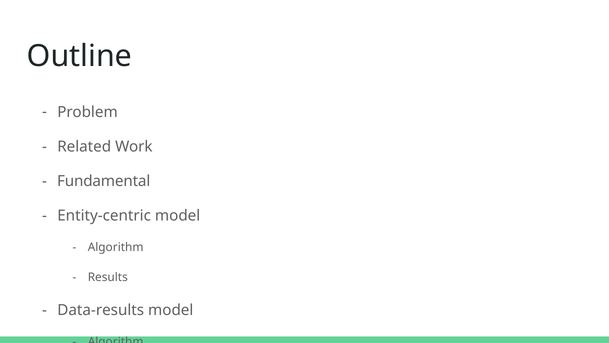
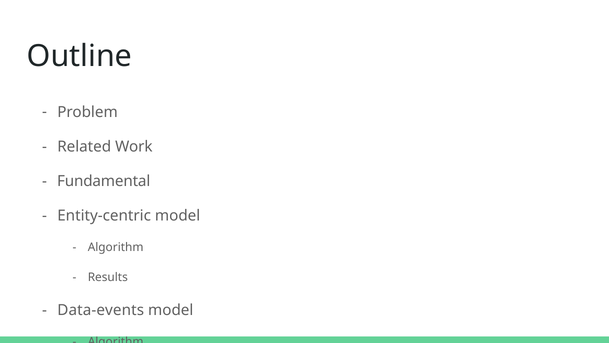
Data-results: Data-results -> Data-events (101, 310)
